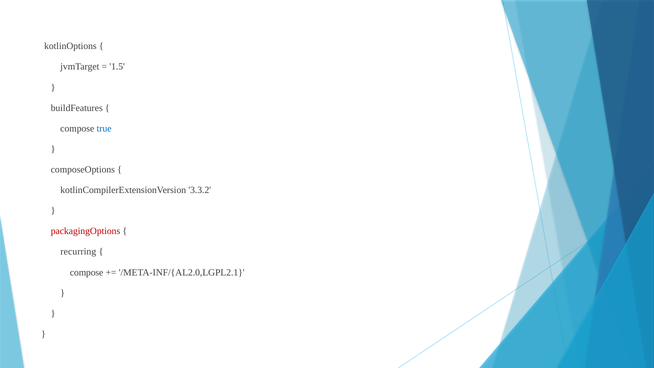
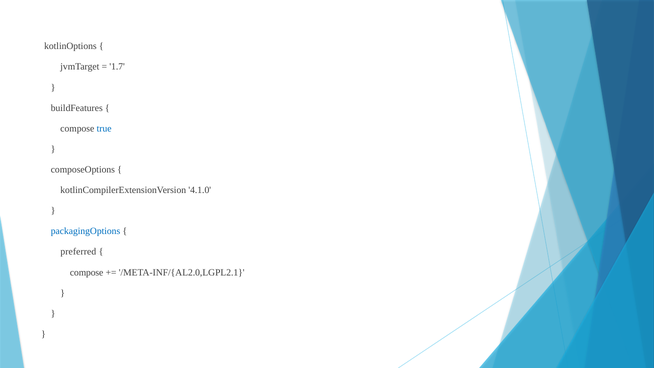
1.5: 1.5 -> 1.7 (117, 67)
3.3.2: 3.3.2 -> 4.1.0 (200, 190)
packagingOptions colour: red -> blue (85, 231)
recurring: recurring -> preferred (78, 252)
